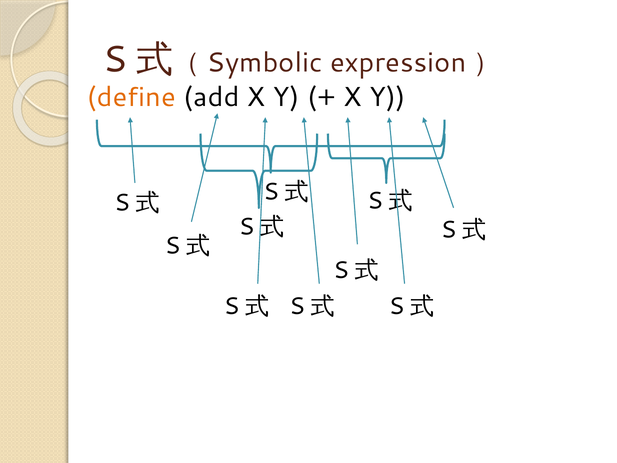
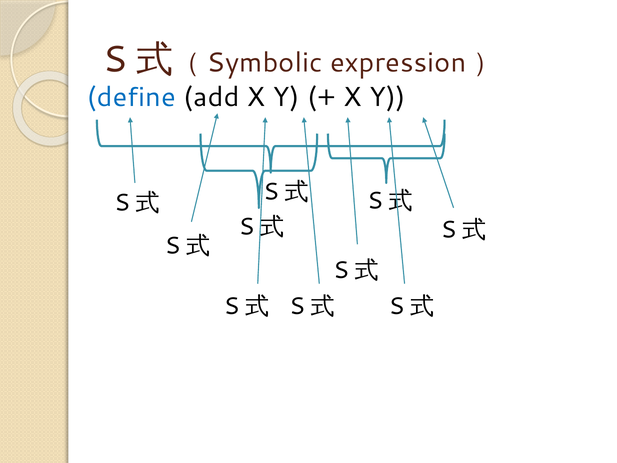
define colour: orange -> blue (131, 97)
